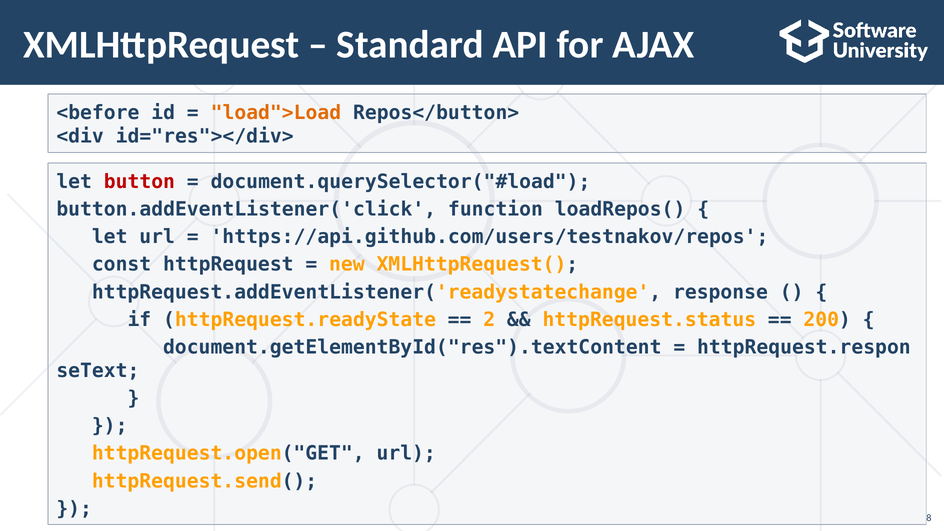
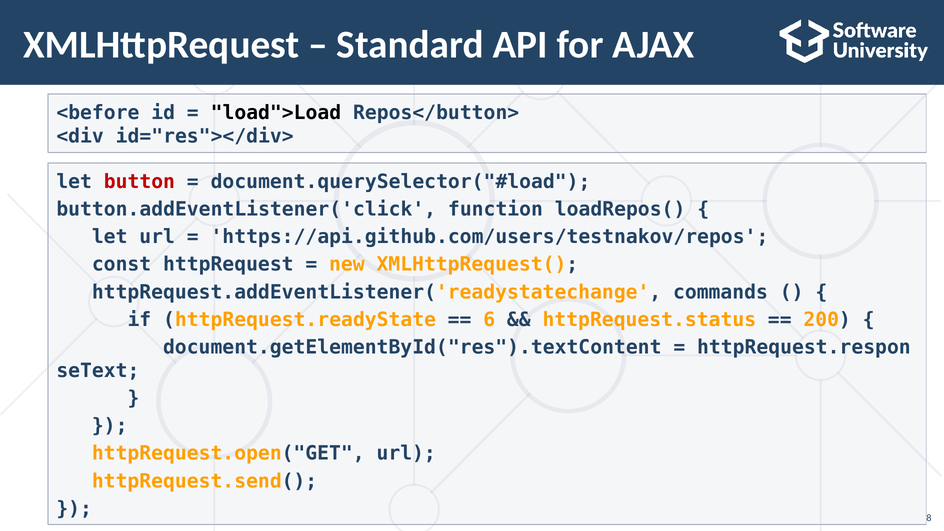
load">Load colour: orange -> black (276, 113)
response: response -> commands (720, 292)
2: 2 -> 6 (489, 320)
